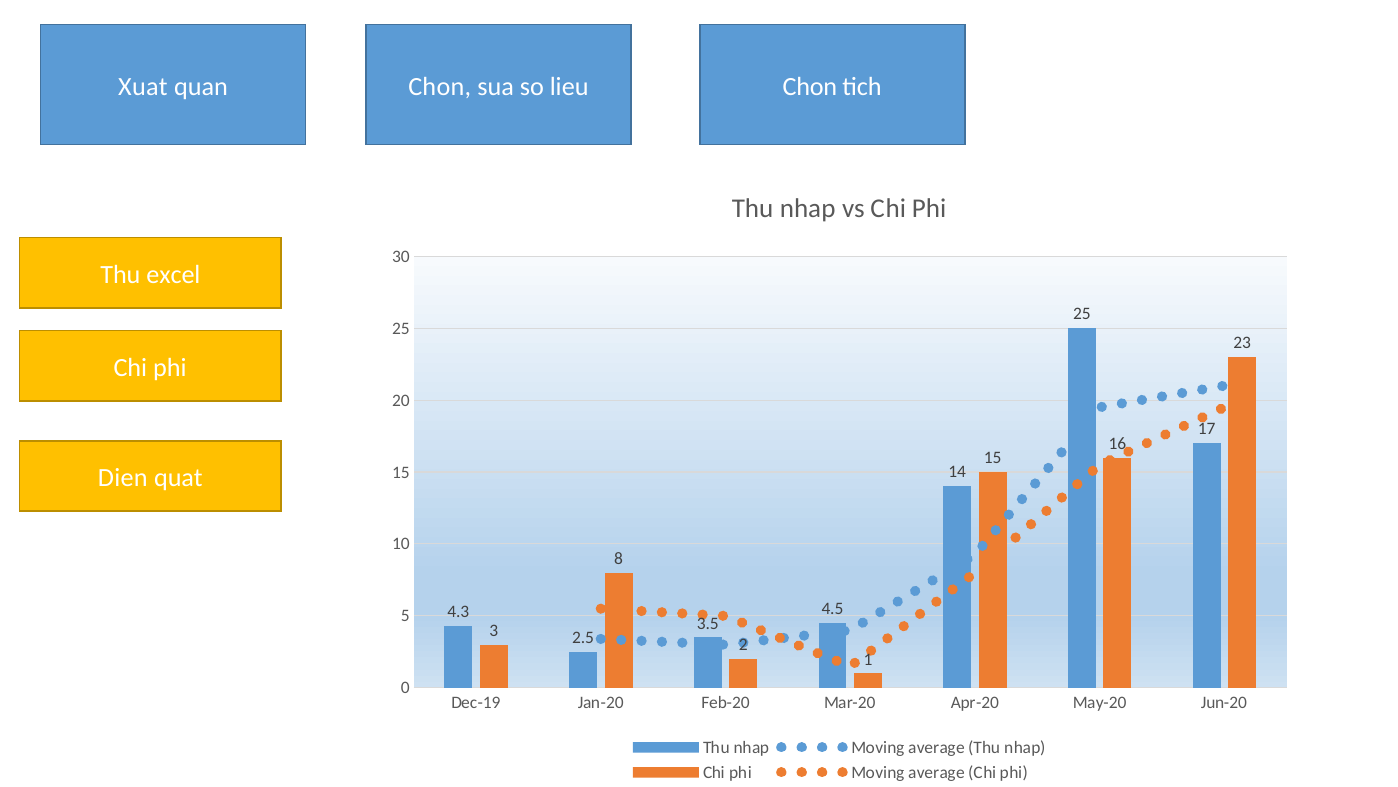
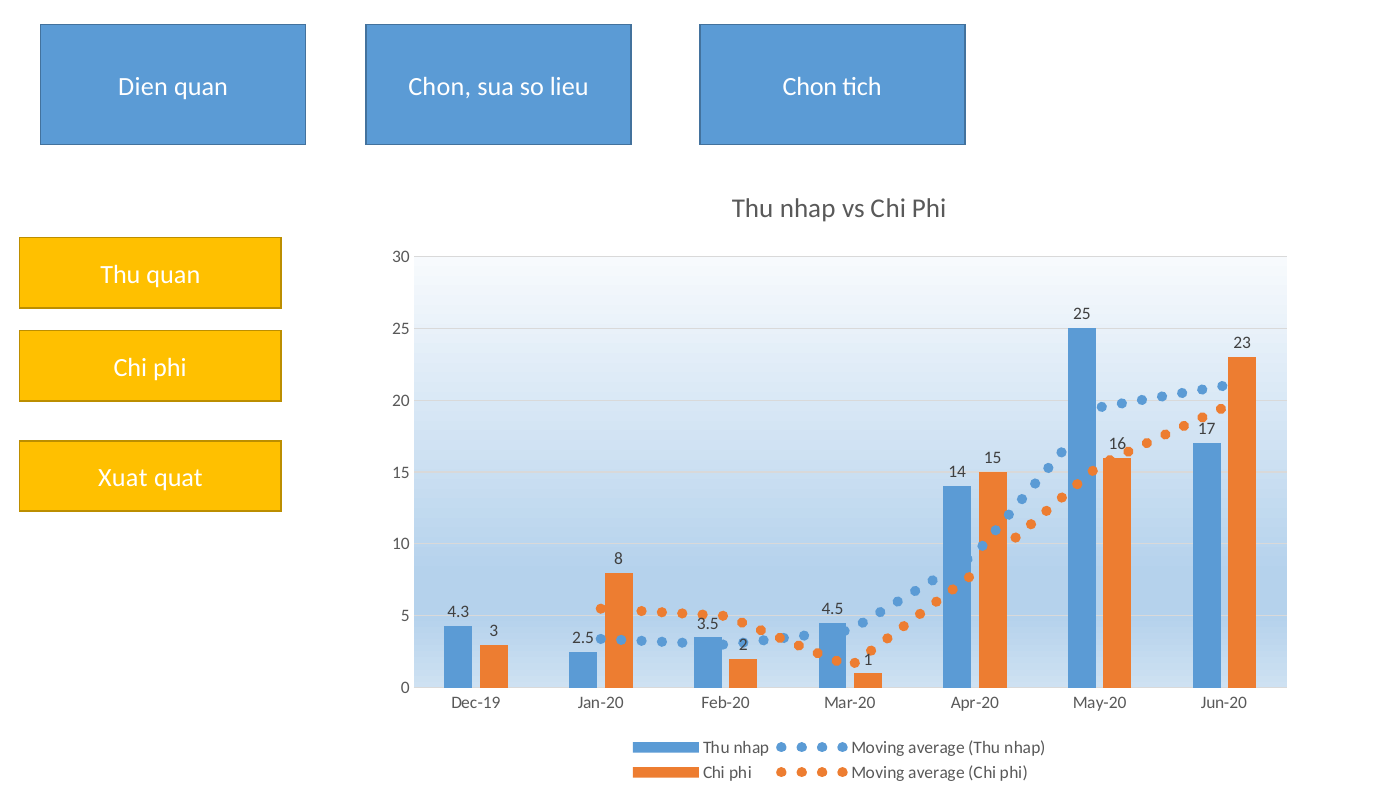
Xuat: Xuat -> Dien (143, 86)
Thu excel: excel -> quan (173, 274)
Dien: Dien -> Xuat (123, 477)
